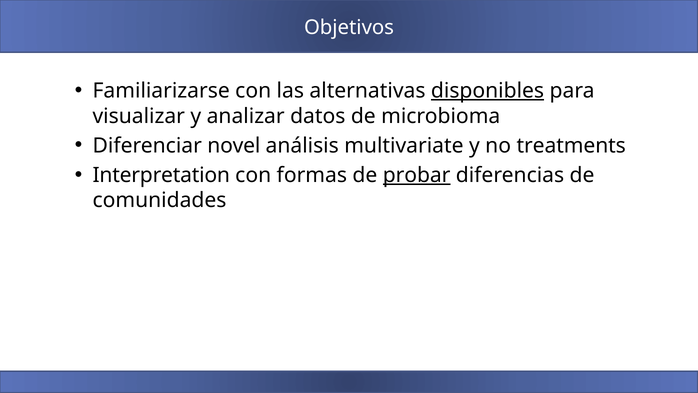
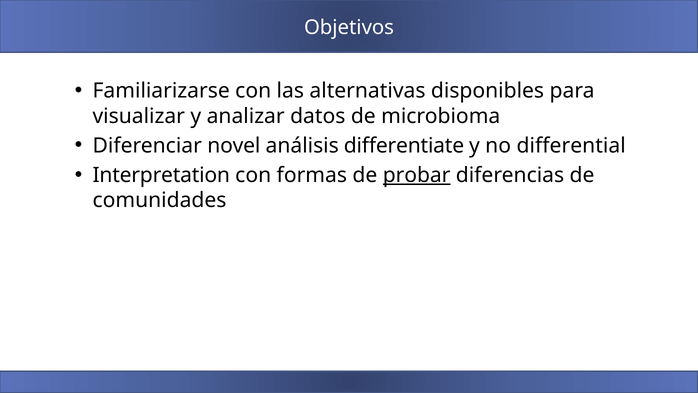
disponibles underline: present -> none (488, 91)
multivariate: multivariate -> differentiate (404, 145)
treatments: treatments -> differential (571, 145)
